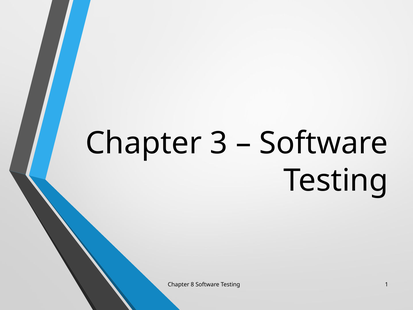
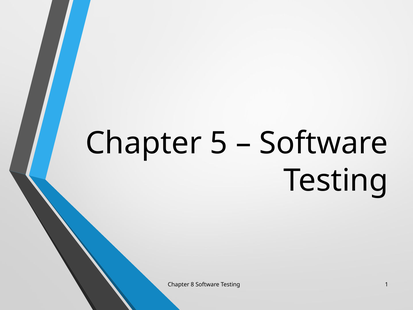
3: 3 -> 5 (219, 143)
